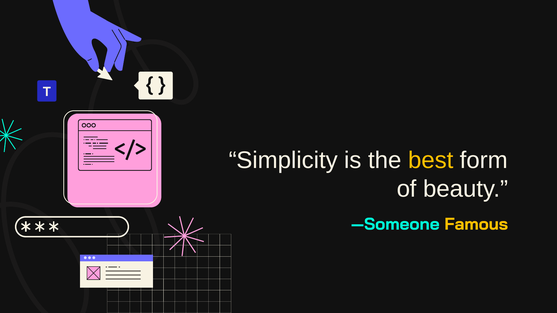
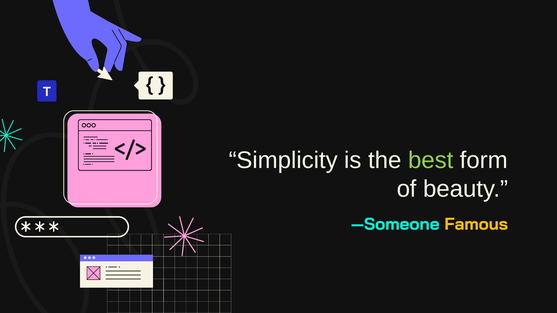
best colour: yellow -> light green (431, 160)
